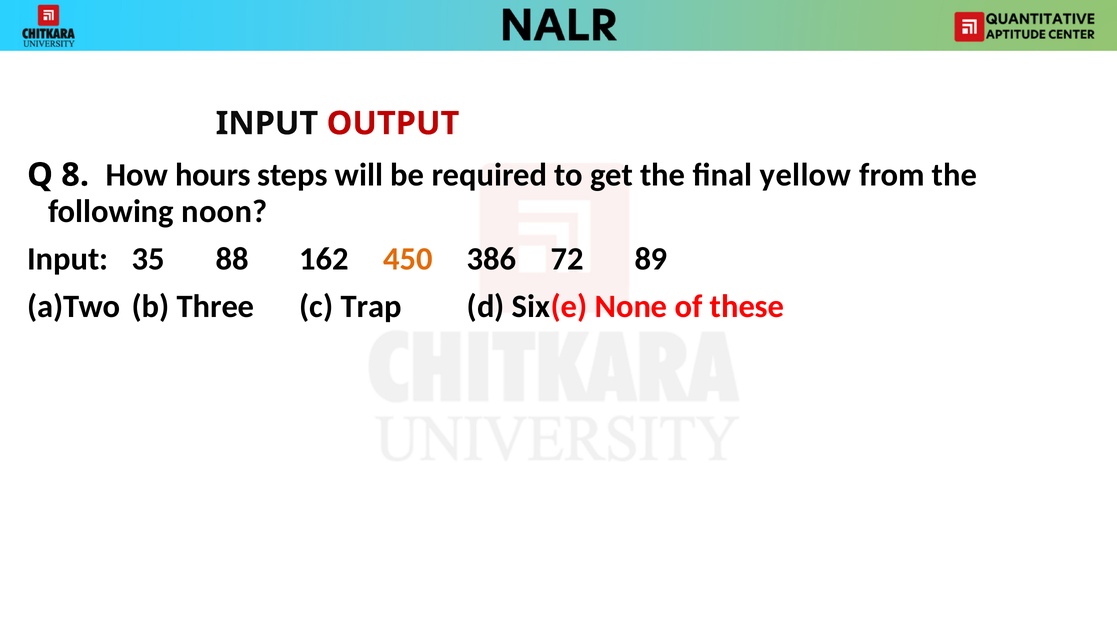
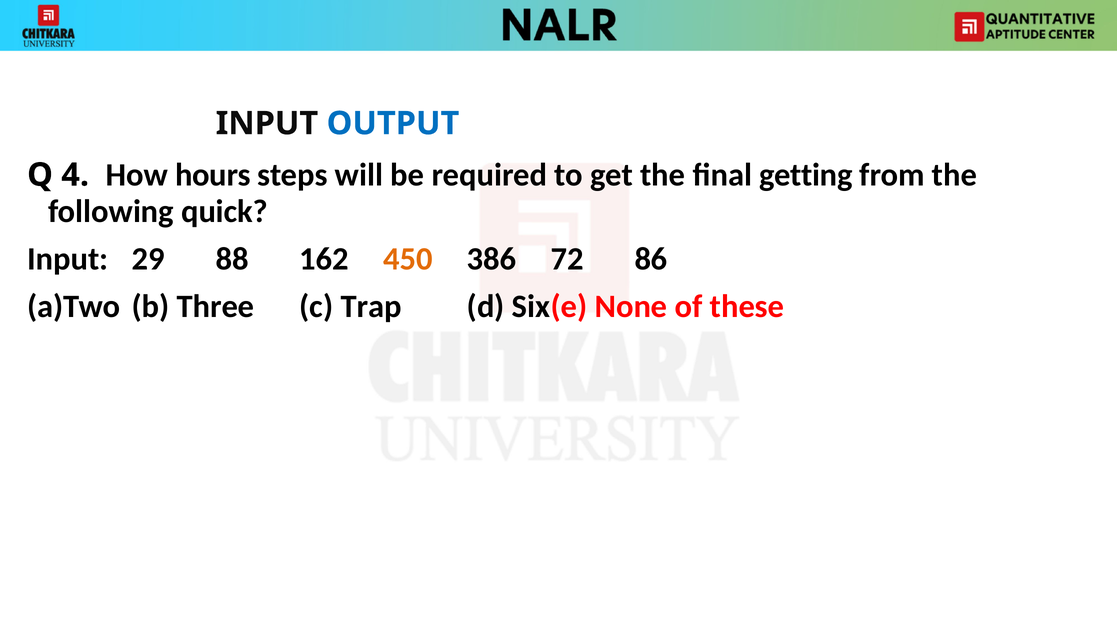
OUTPUT colour: red -> blue (393, 124)
8: 8 -> 4 (75, 175)
yellow: yellow -> getting (806, 175)
noon: noon -> quick (225, 212)
35: 35 -> 29 (148, 259)
89: 89 -> 86 (651, 259)
